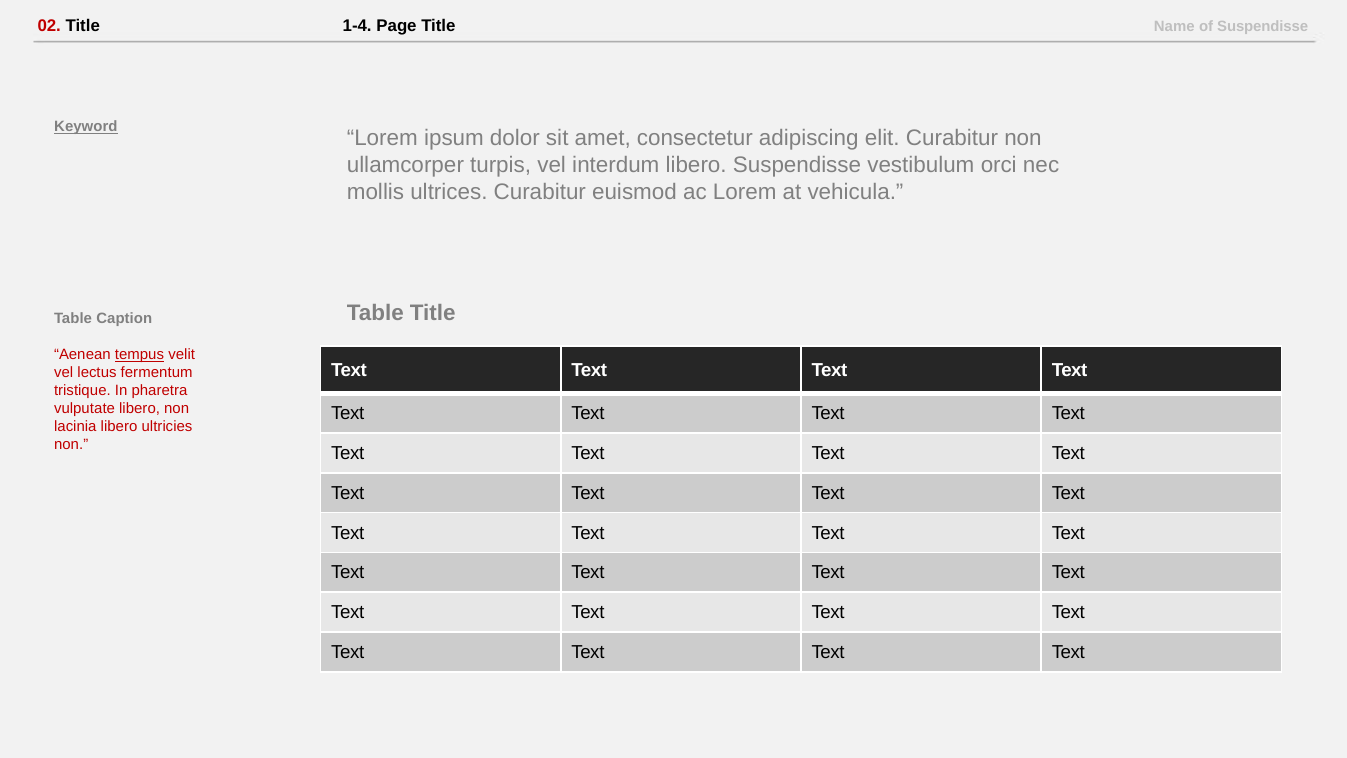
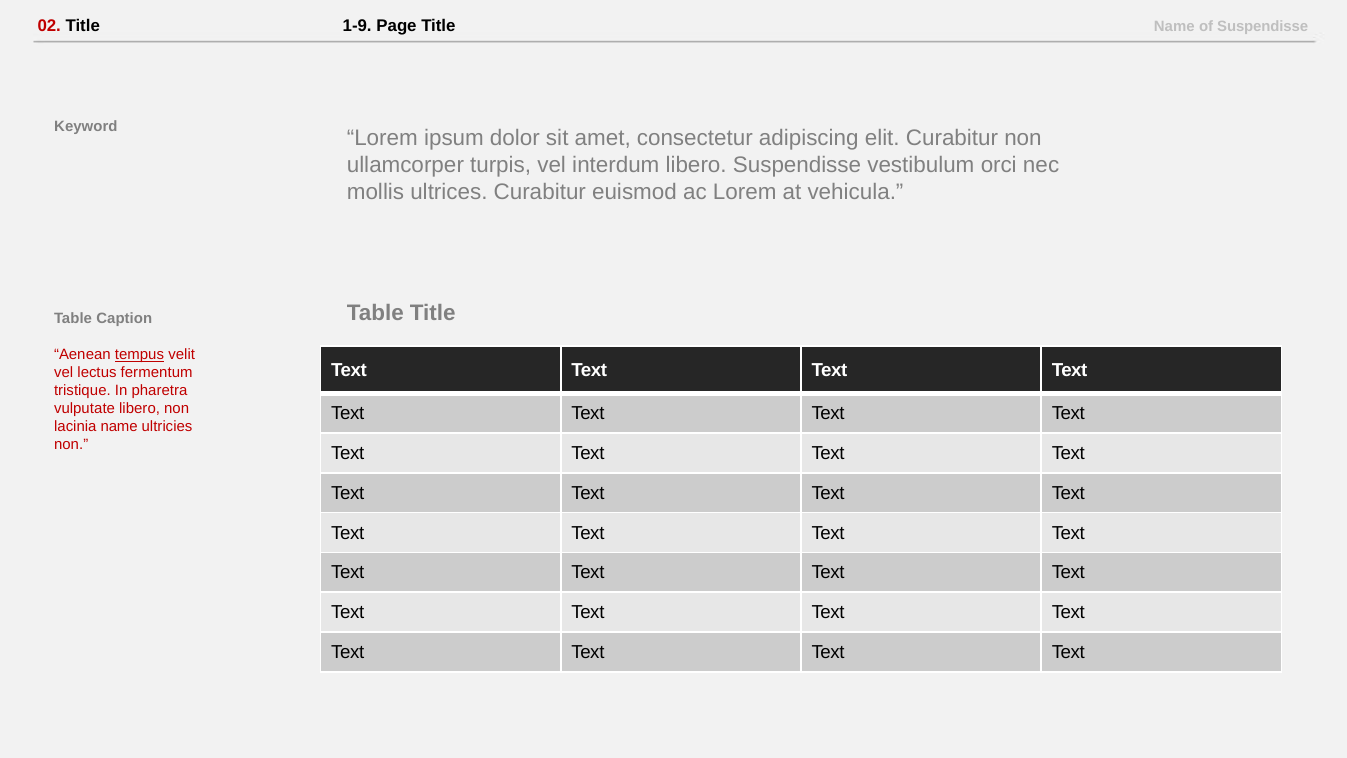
1-4: 1-4 -> 1-9 (357, 26)
Keyword underline: present -> none (86, 127)
lacinia libero: libero -> name (119, 426)
